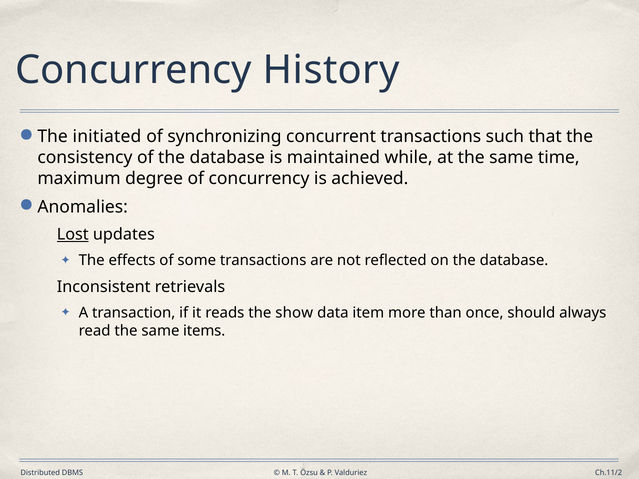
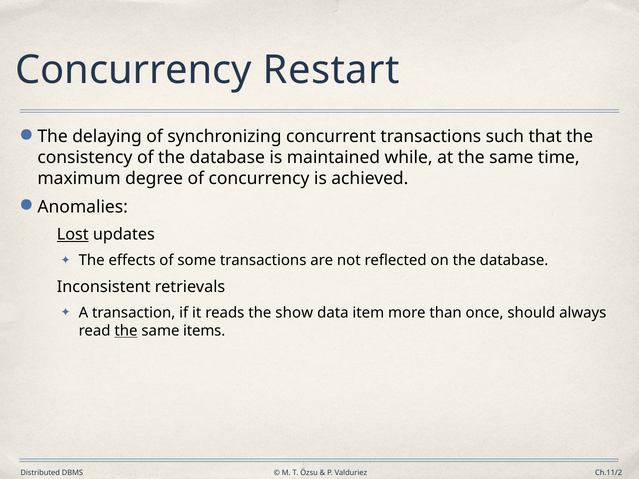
History: History -> Restart (331, 70)
initiated: initiated -> delaying (107, 137)
the underline: none -> present (126, 331)
